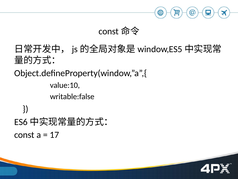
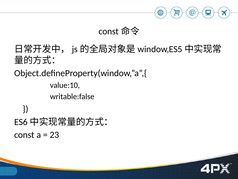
17: 17 -> 23 (54, 135)
